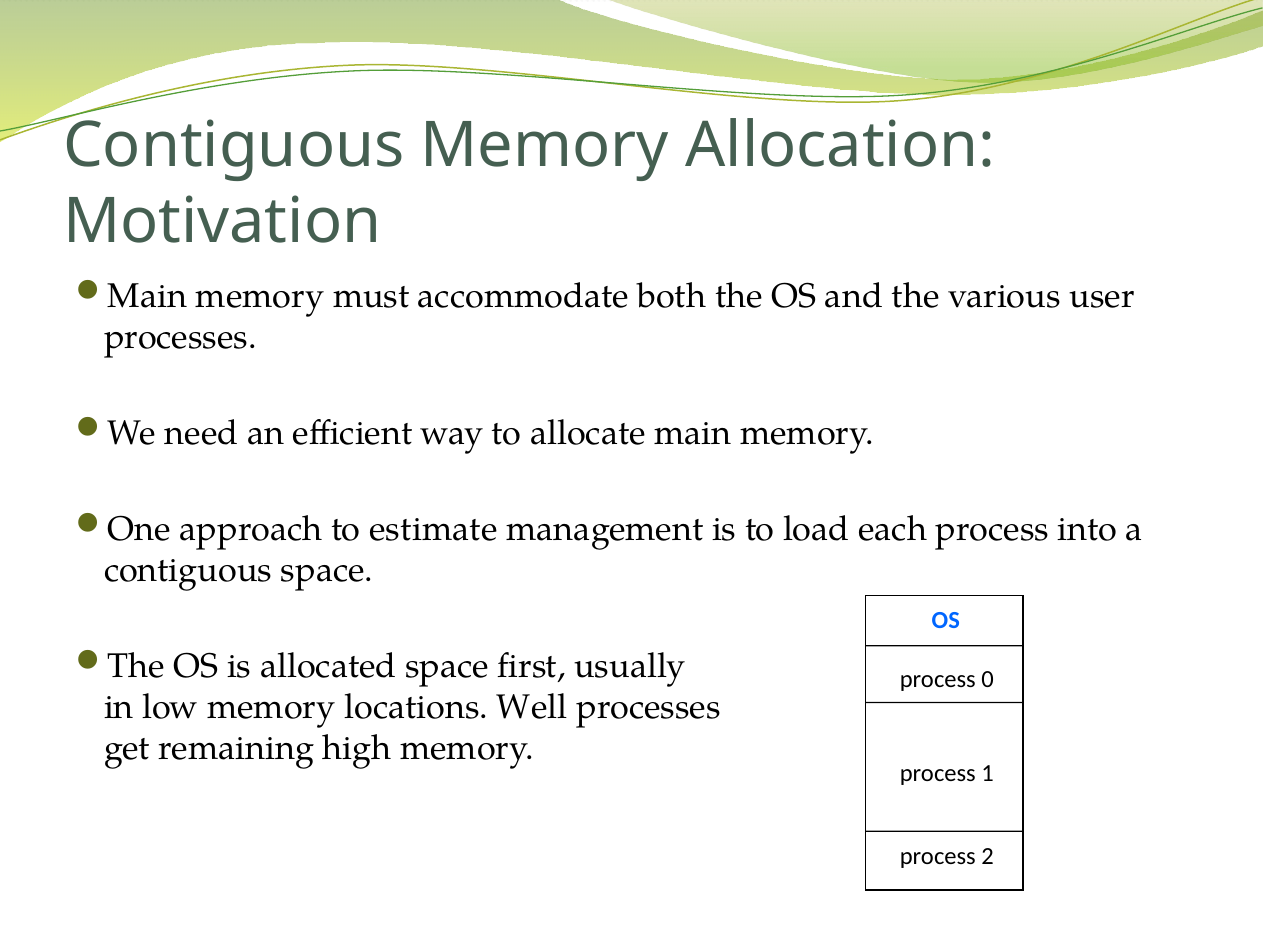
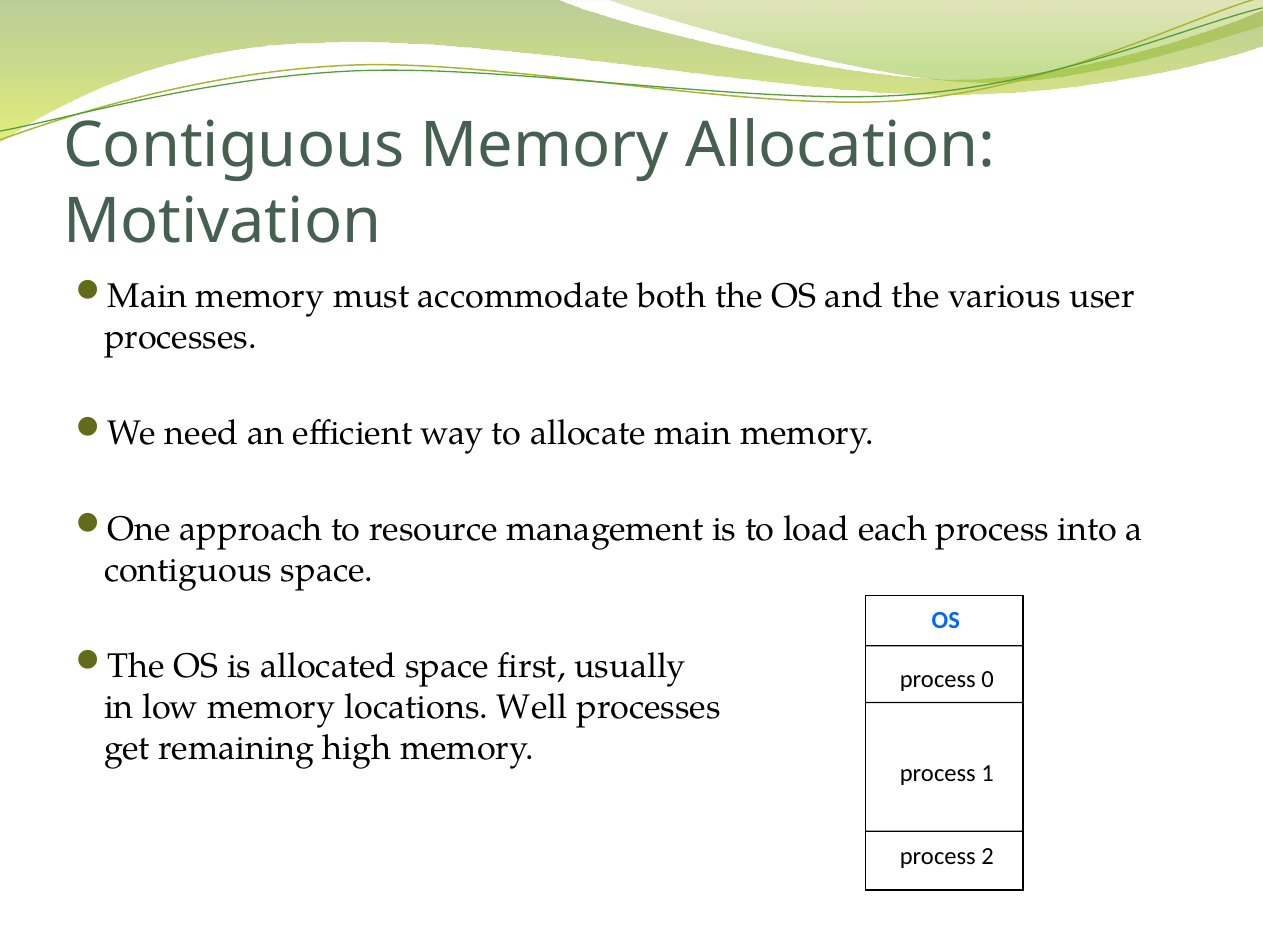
estimate: estimate -> resource (434, 529)
